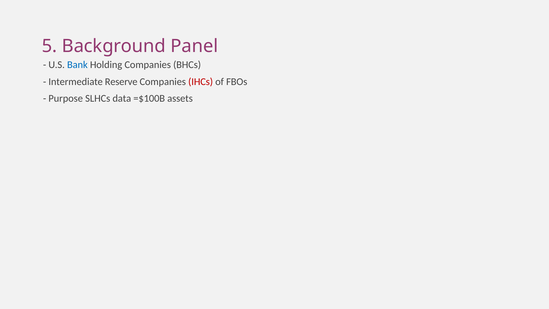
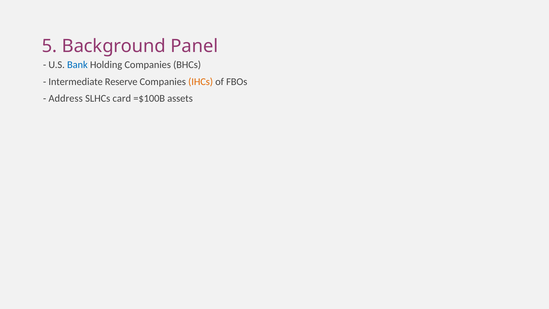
IHCs colour: red -> orange (201, 82)
Purpose: Purpose -> Address (66, 98)
data: data -> card (122, 98)
